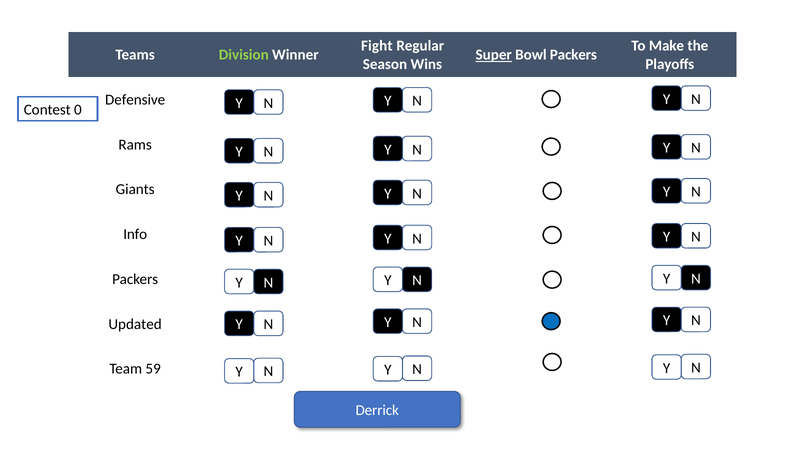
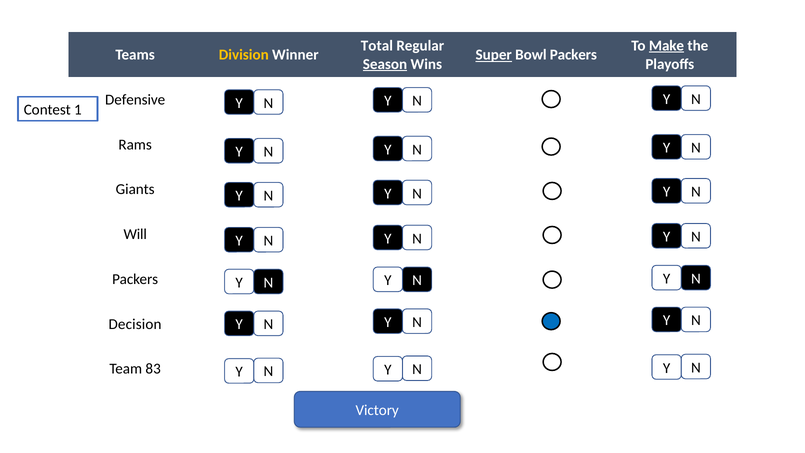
Fight: Fight -> Total (377, 46)
Make underline: none -> present (666, 46)
Division colour: light green -> yellow (244, 55)
Season underline: none -> present (385, 64)
0: 0 -> 1 (78, 110)
Info: Info -> Will (135, 234)
Updated: Updated -> Decision (135, 324)
59: 59 -> 83 (153, 369)
Derrick: Derrick -> Victory (377, 410)
